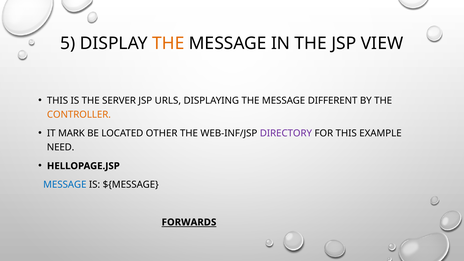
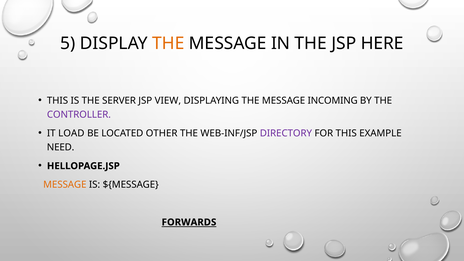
VIEW: VIEW -> HERE (382, 43)
URLS: URLS -> VIEW (168, 101)
DIFFERENT: DIFFERENT -> INCOMING (333, 101)
CONTROLLER colour: orange -> purple (79, 115)
MARK: MARK -> LOAD (71, 133)
MESSAGE colour: blue -> orange (65, 185)
